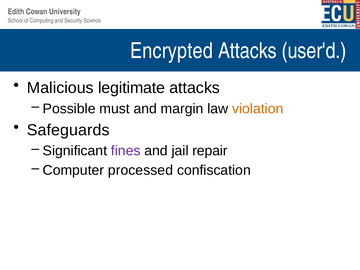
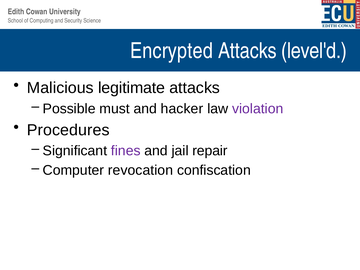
user'd: user'd -> level'd (314, 51)
margin: margin -> hacker (182, 109)
violation colour: orange -> purple (258, 109)
Safeguards: Safeguards -> Procedures (68, 130)
processed: processed -> revocation (141, 170)
